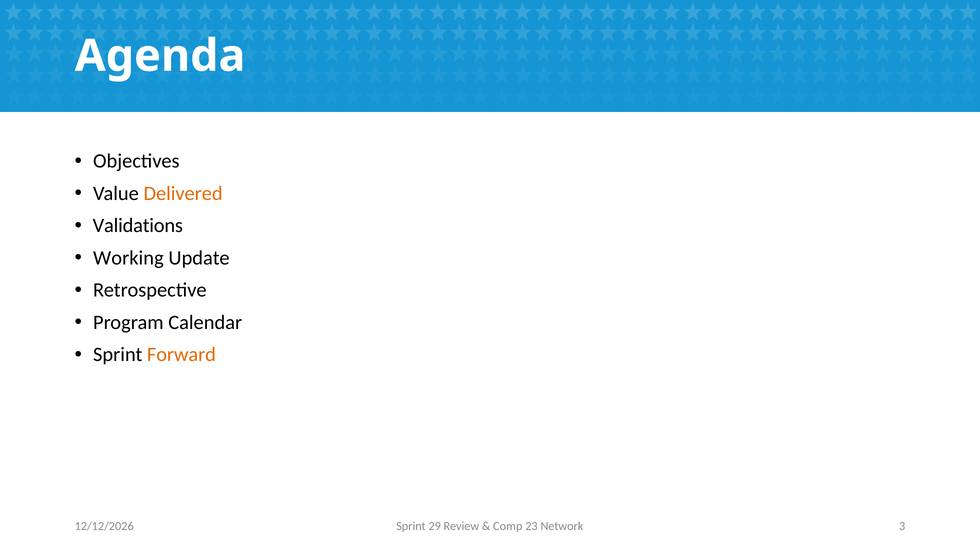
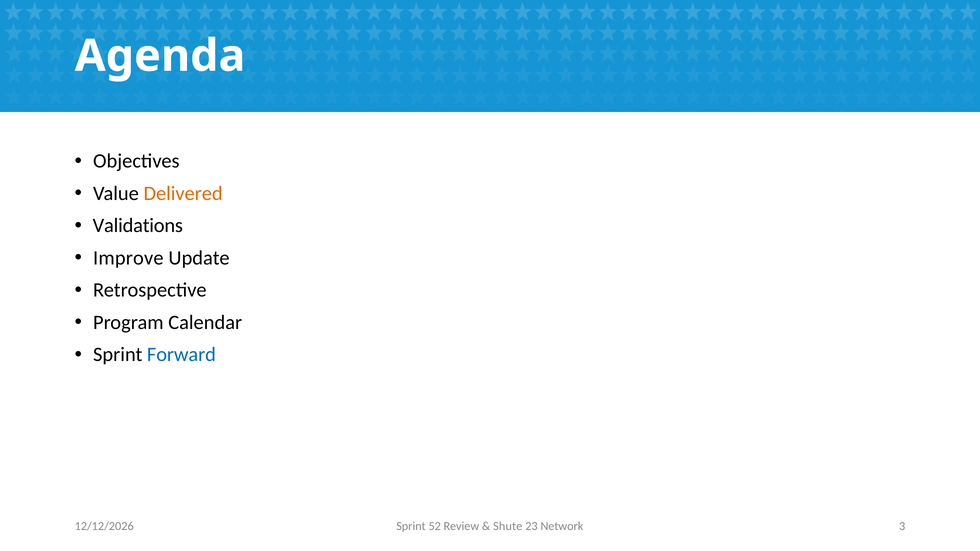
Working: Working -> Improve (128, 258)
Forward colour: orange -> blue (181, 355)
29: 29 -> 52 (435, 526)
Comp: Comp -> Shute (508, 526)
